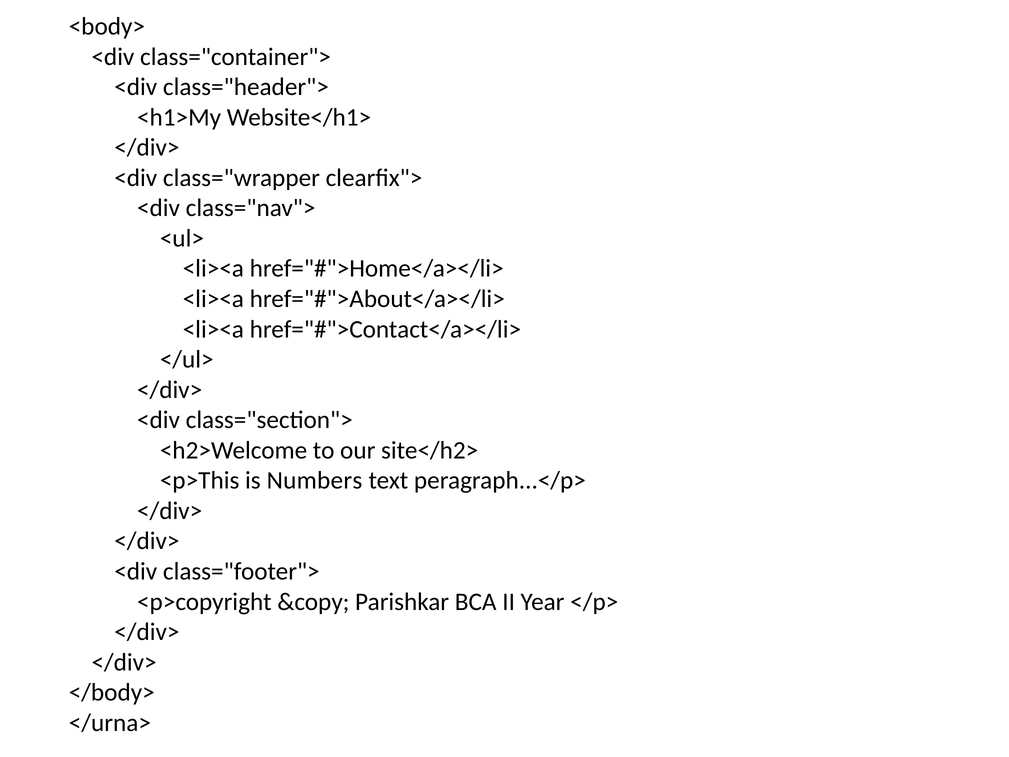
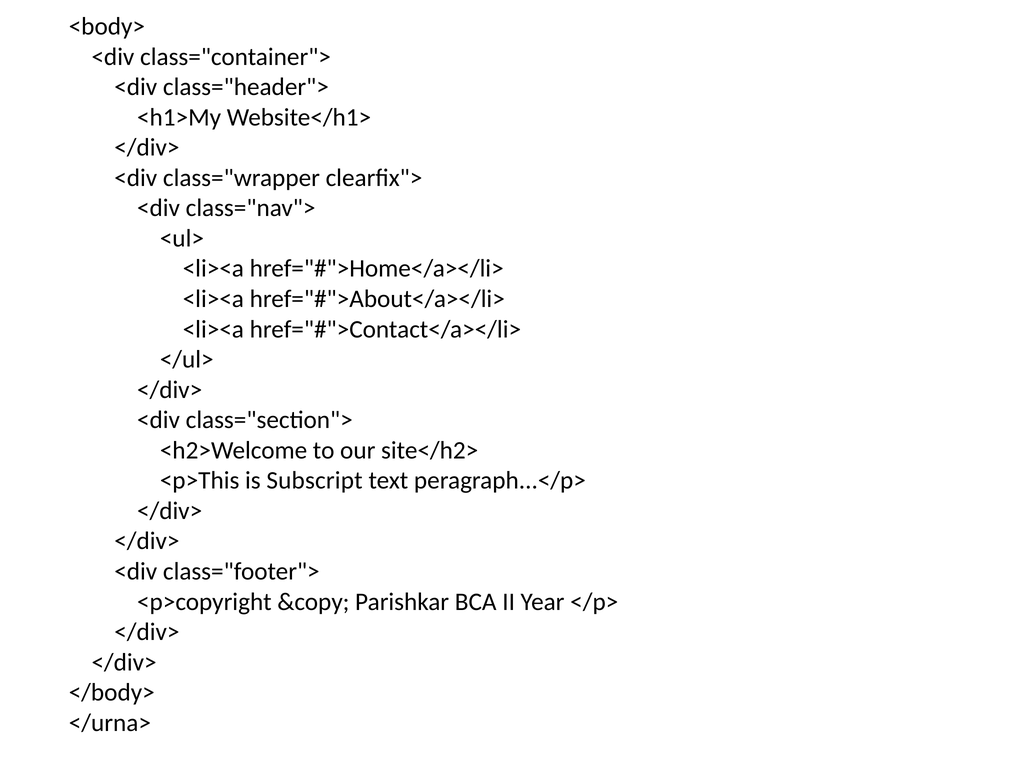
Numbers: Numbers -> Subscript (315, 480)
